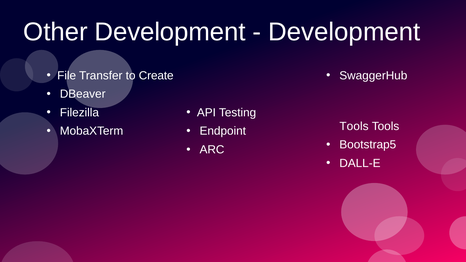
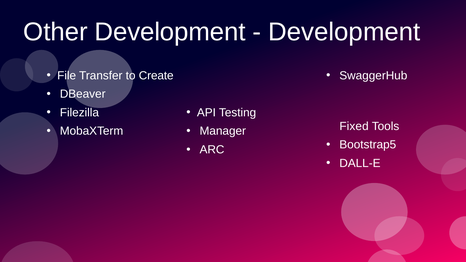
Tools: Tools -> Fixed (354, 126)
Endpoint: Endpoint -> Manager (223, 131)
